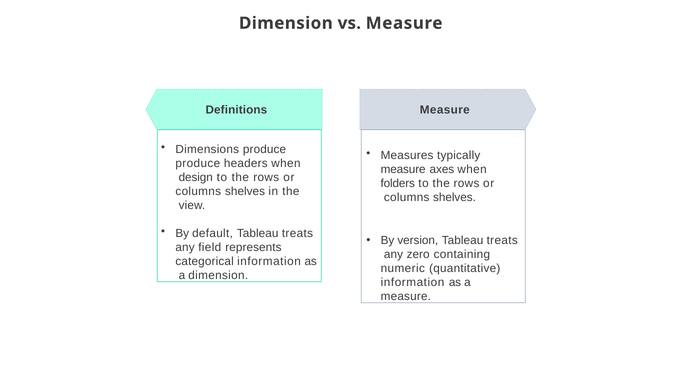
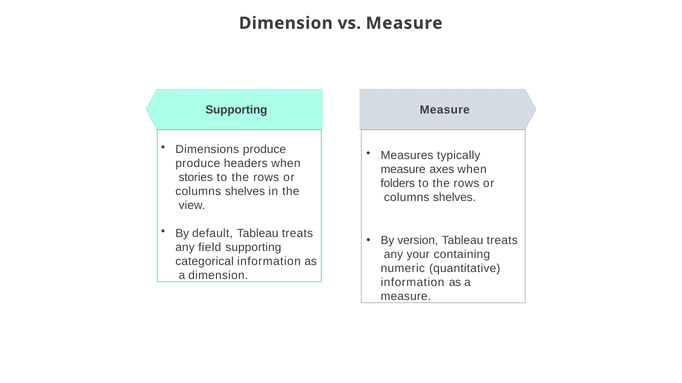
Definitions: Definitions -> Supporting (236, 110)
design: design -> stories (196, 178)
field represents: represents -> supporting (253, 248)
zero: zero -> your (418, 255)
